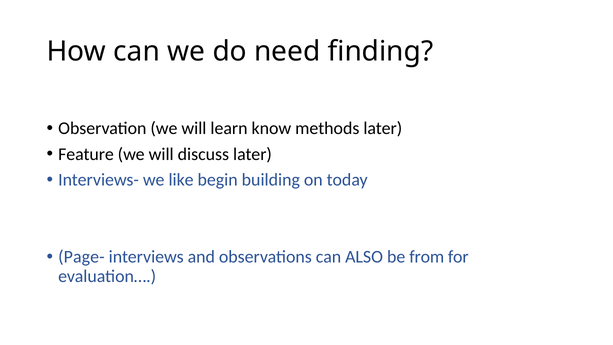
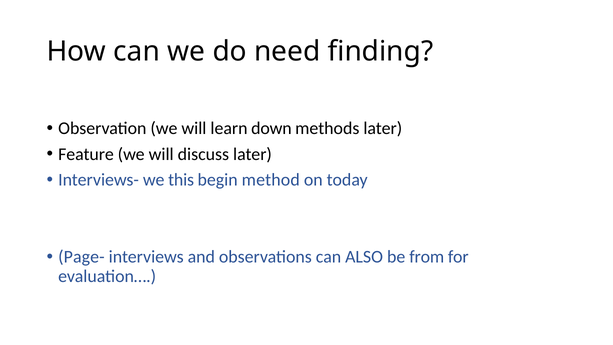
know: know -> down (271, 128)
like: like -> this (181, 180)
building: building -> method (271, 180)
